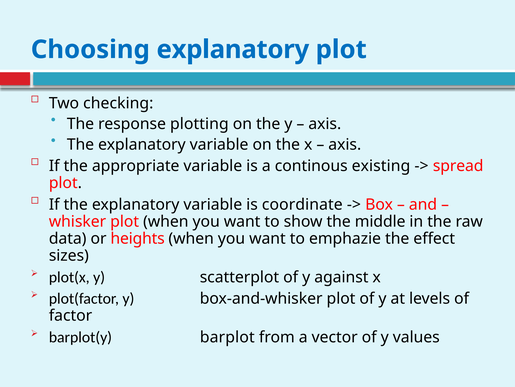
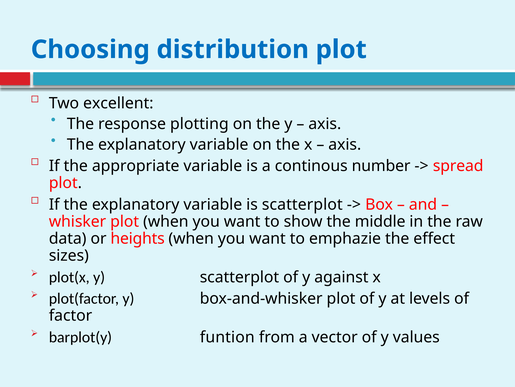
Choosing explanatory: explanatory -> distribution (233, 49)
checking: checking -> excellent (118, 103)
existing: existing -> number (381, 166)
is coordinate: coordinate -> scatterplot (302, 204)
barplot: barplot -> funtion (227, 337)
